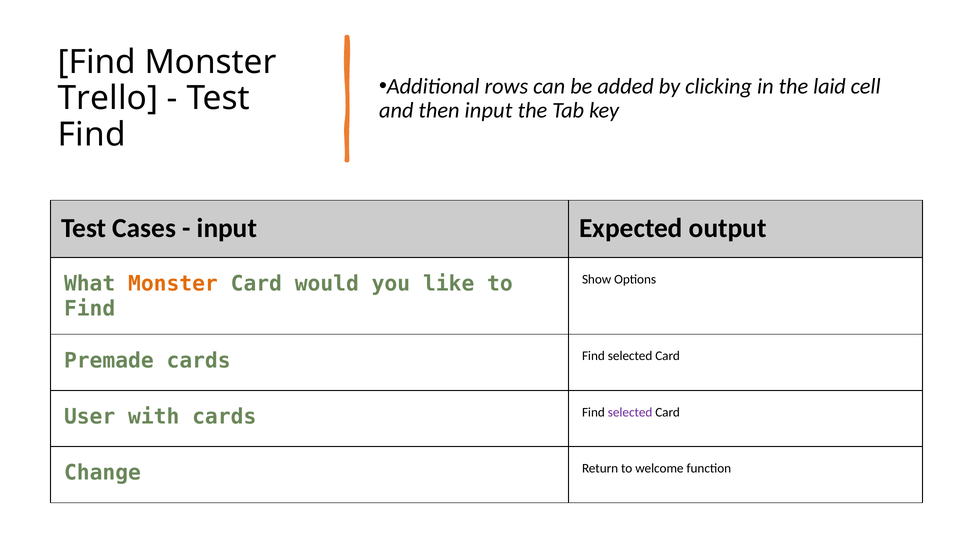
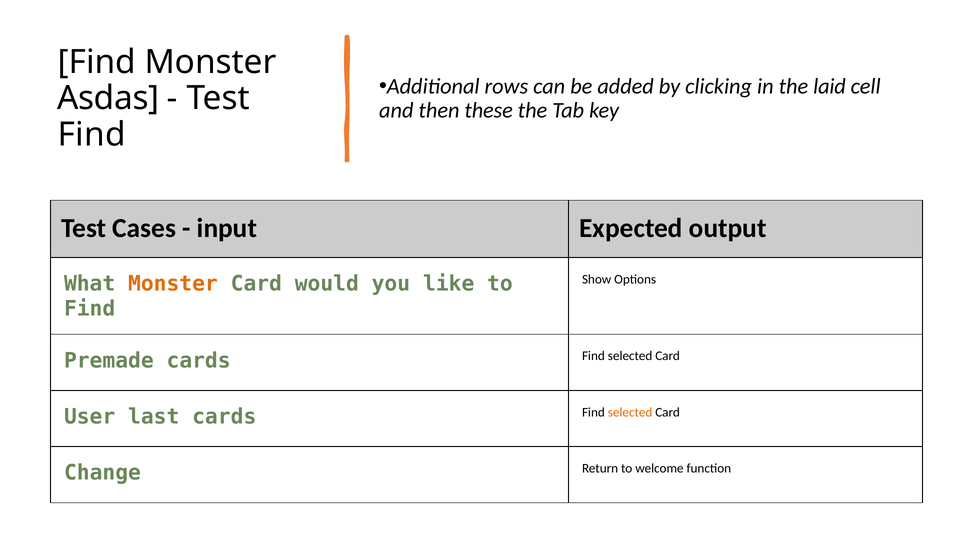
Trello: Trello -> Asdas (108, 98)
then input: input -> these (489, 110)
with: with -> last (154, 417)
selected colour: purple -> orange (630, 412)
